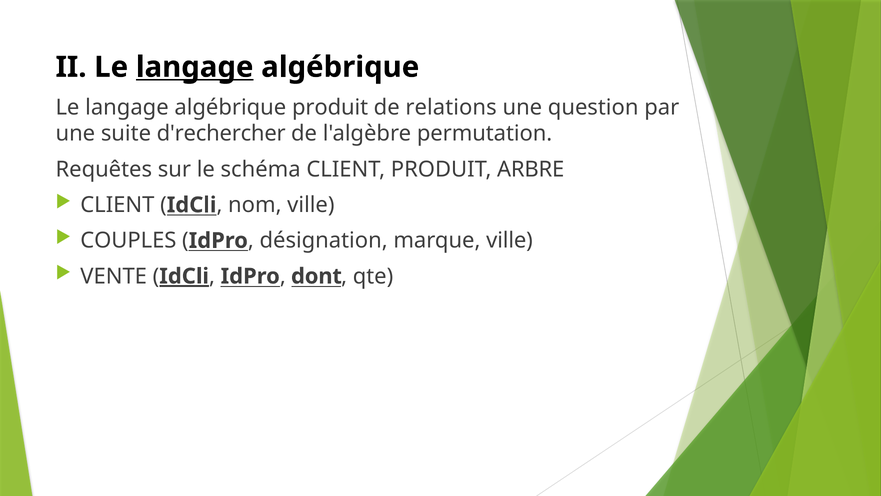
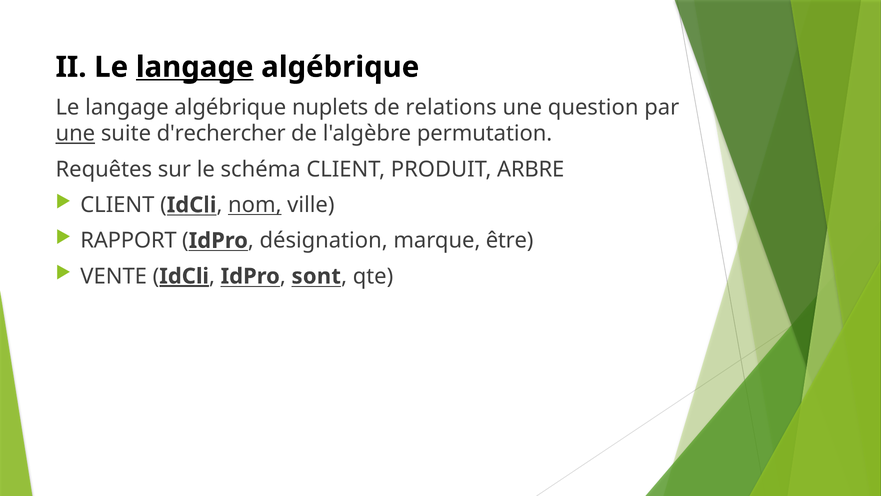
algébrique produit: produit -> nuplets (330, 107)
une underline: none -> present (75, 134)
nom underline: none -> present (255, 205)
COUPLES: COUPLES -> RAPPORT (128, 240)
marque ville: ville -> être (510, 240)
dont: dont -> sont (316, 276)
